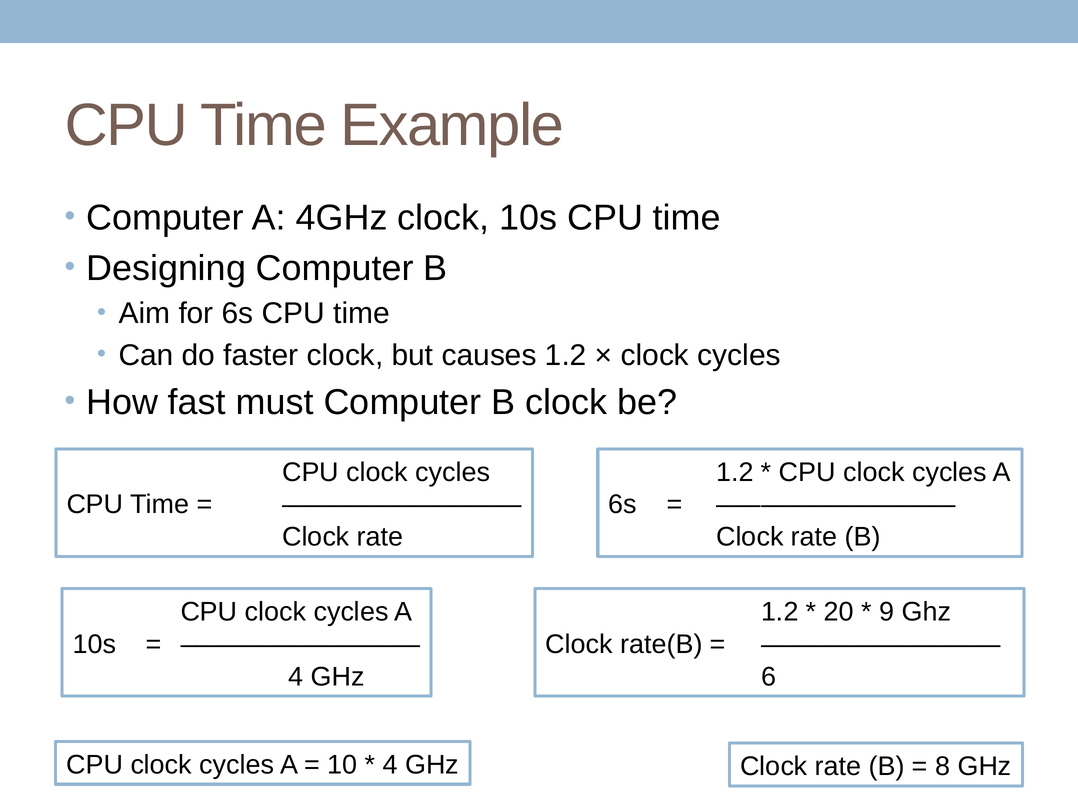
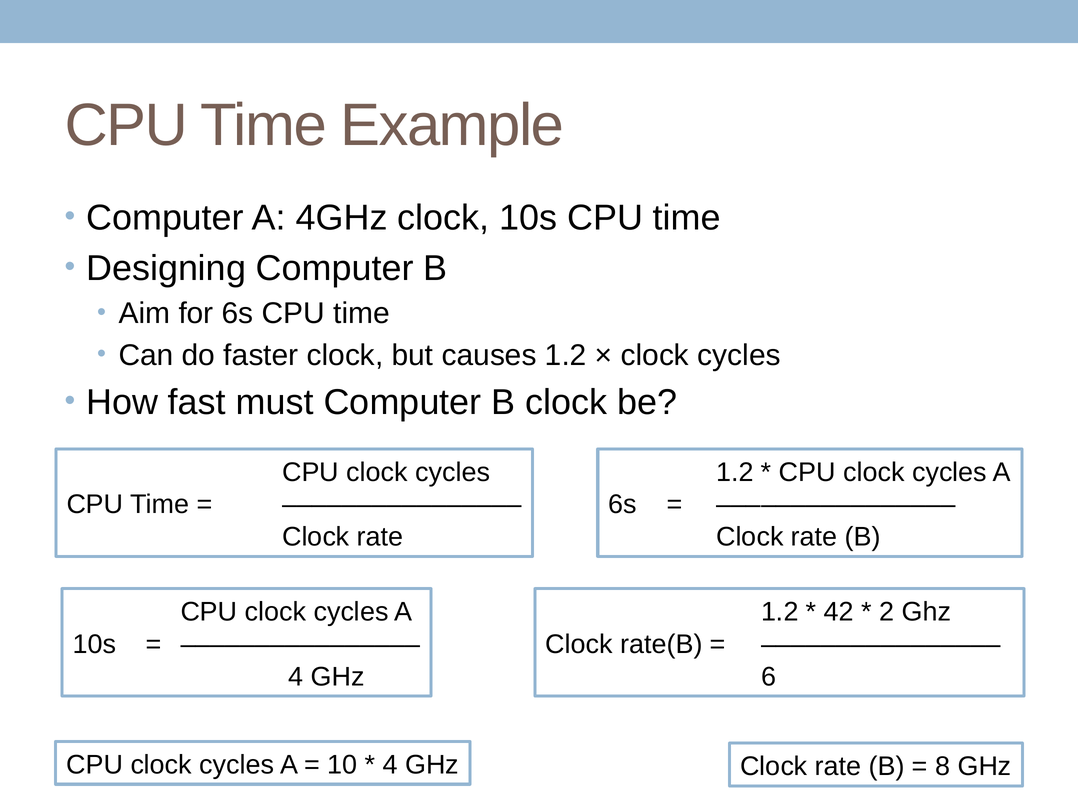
20: 20 -> 42 (839, 612)
9: 9 -> 2 (887, 612)
